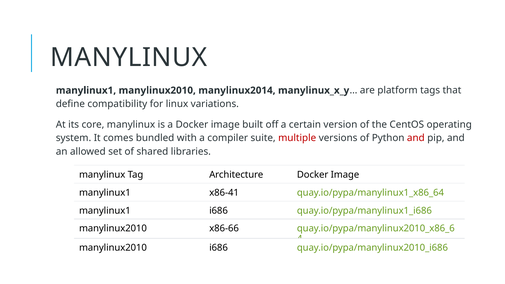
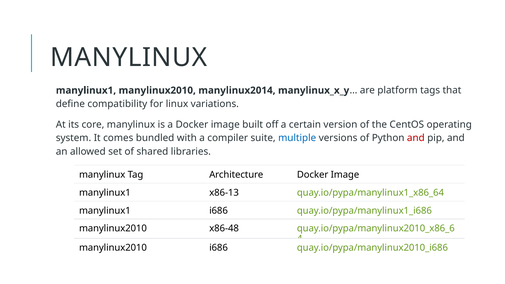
multiple colour: red -> blue (297, 138)
x86-41: x86-41 -> x86-13 (224, 193)
x86-66: x86-66 -> x86-48 (224, 229)
